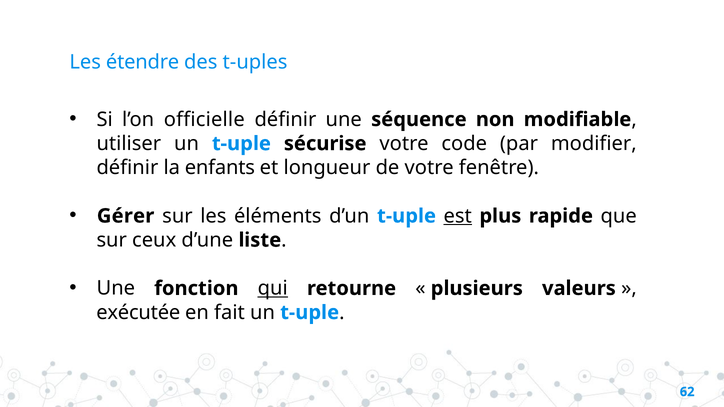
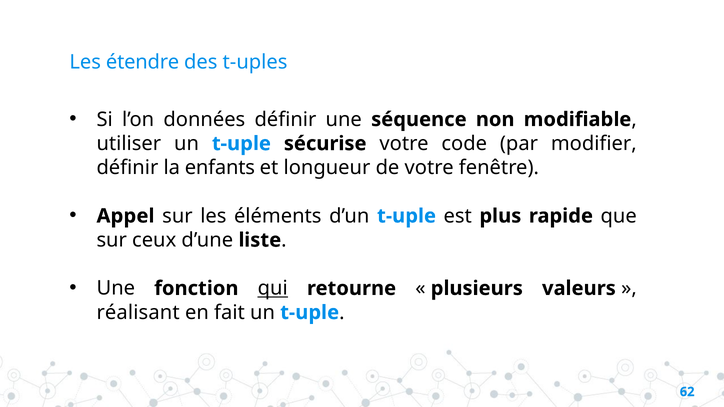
officielle: officielle -> données (204, 120)
Gérer: Gérer -> Appel (126, 216)
est underline: present -> none (458, 216)
exécutée: exécutée -> réalisant (138, 313)
